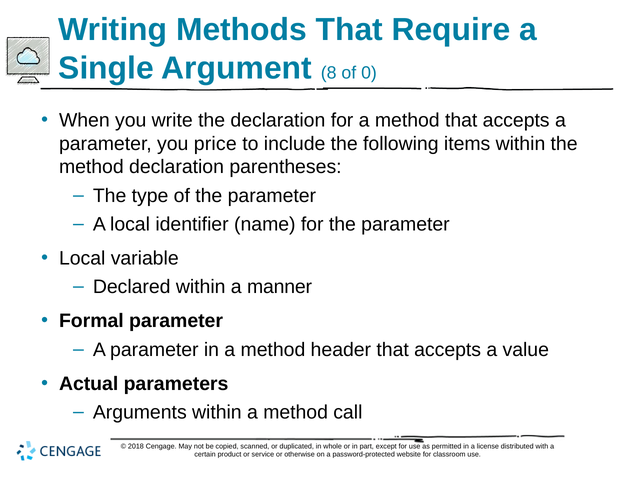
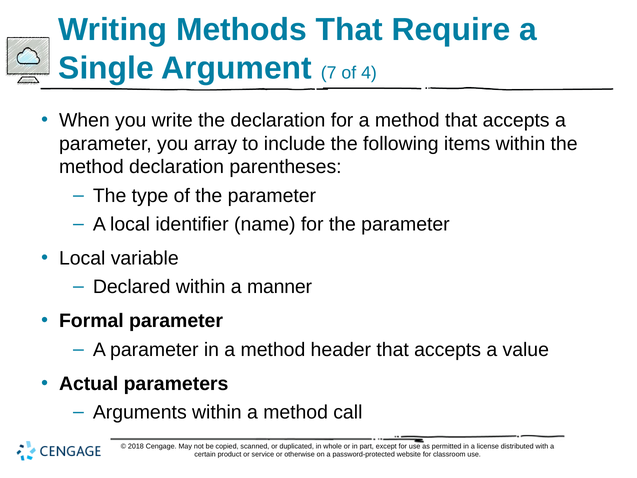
8: 8 -> 7 (329, 73)
0: 0 -> 4 (369, 73)
price: price -> array (215, 144)
